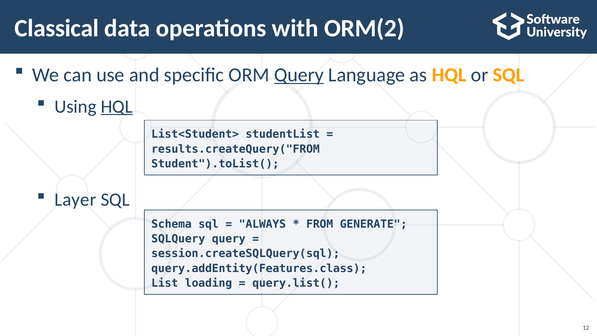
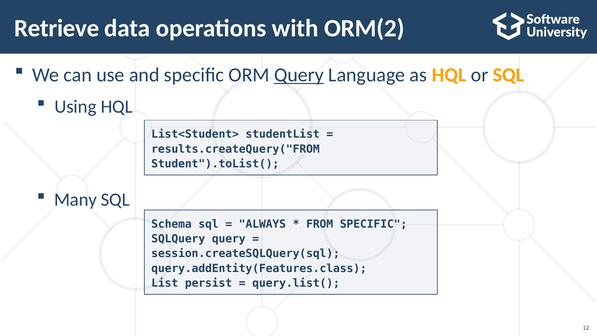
Classical: Classical -> Retrieve (57, 28)
HQL underline: present -> none (117, 107)
Layer: Layer -> Many (76, 199)
FROM GENERATE: GENERATE -> SPECIFIC (374, 224)
loading: loading -> persist (209, 283)
